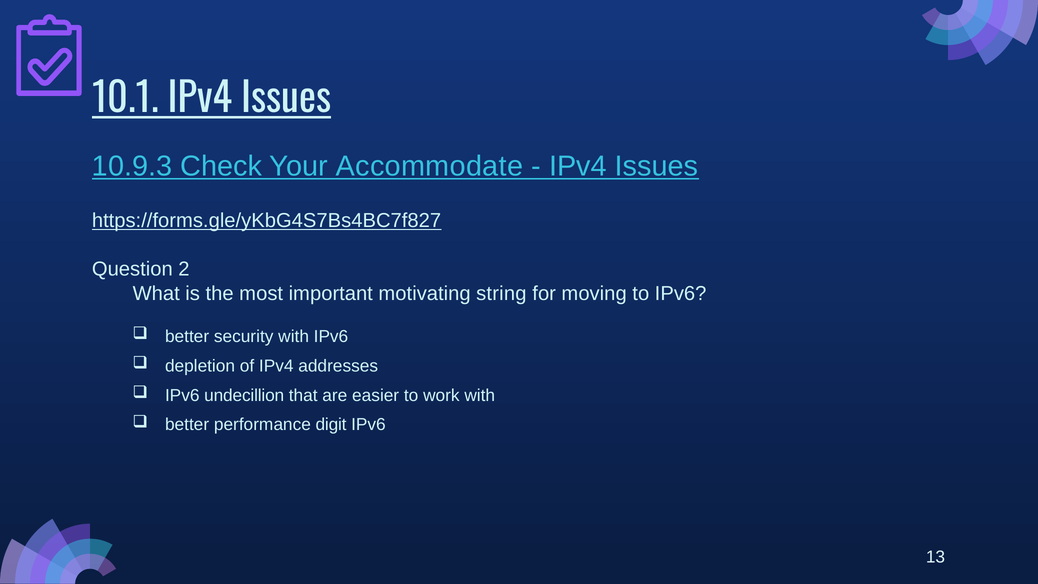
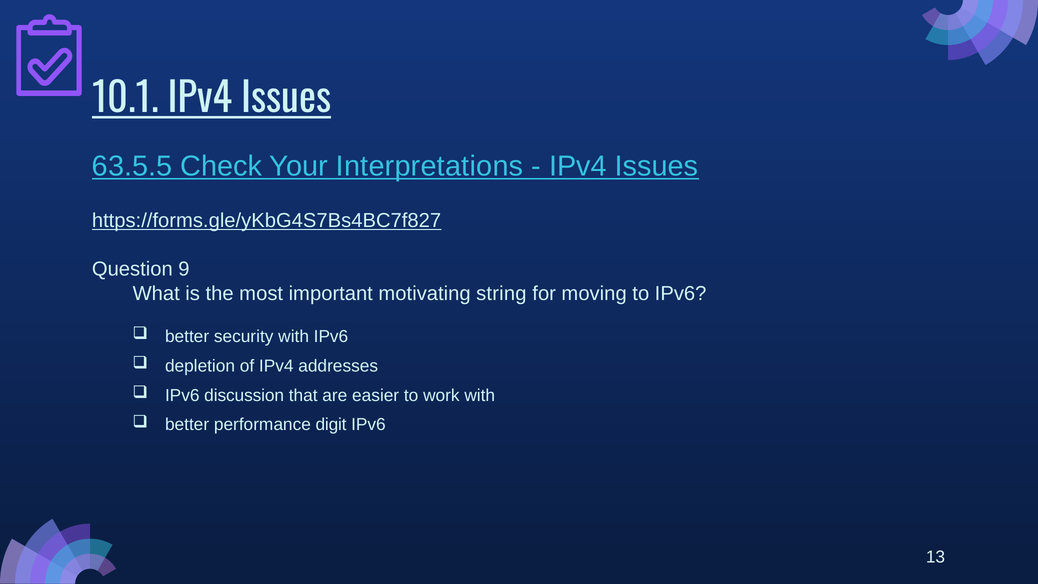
10.9.3: 10.9.3 -> 63.5.5 (132, 166)
Accommodate: Accommodate -> Interpretations (430, 166)
2: 2 -> 9 (184, 269)
undecillion: undecillion -> discussion (244, 395)
